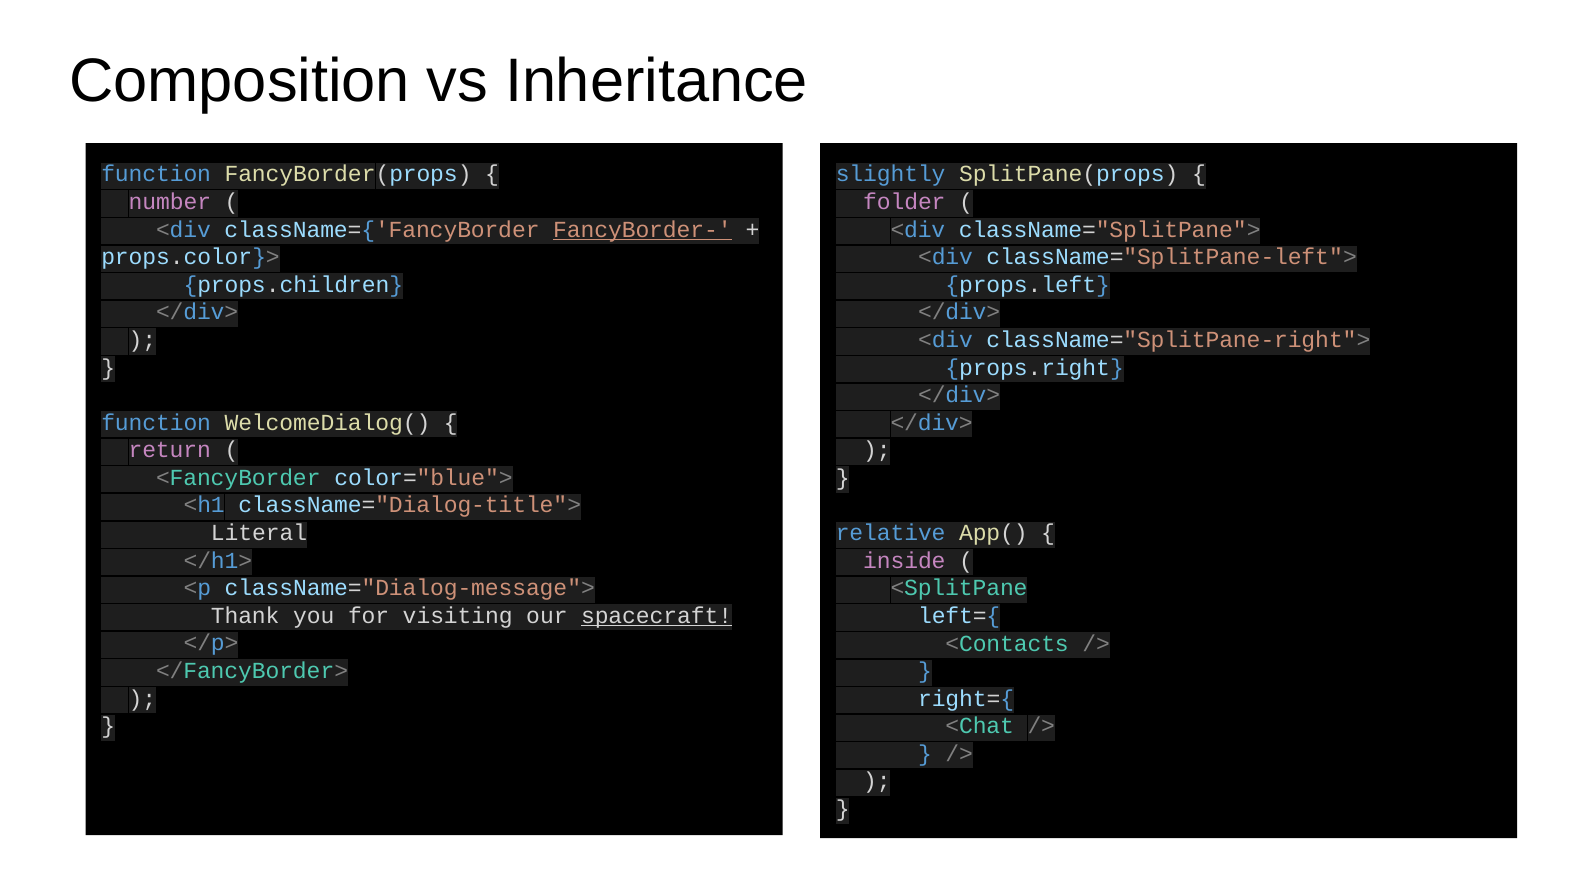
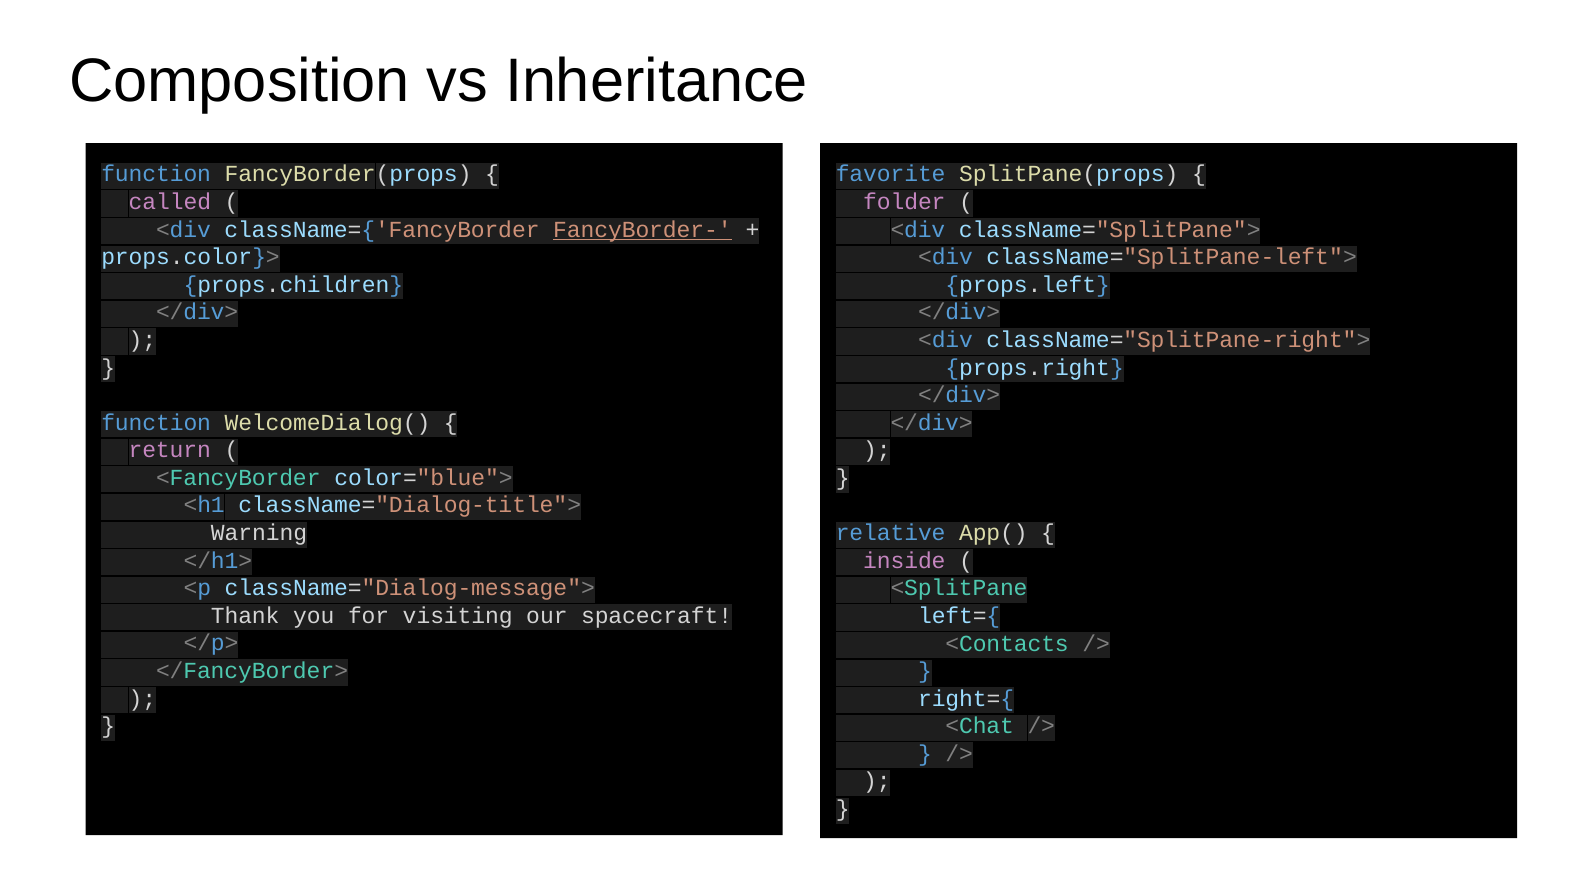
slightly: slightly -> favorite (891, 174)
number: number -> called (170, 202)
Literal: Literal -> Warning (259, 533)
spacecraft underline: present -> none (657, 616)
